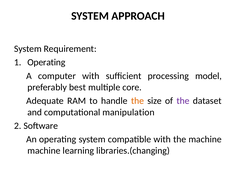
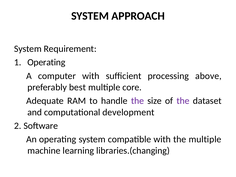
model: model -> above (208, 76)
the colour: orange -> purple (137, 101)
manipulation: manipulation -> development (128, 112)
the machine: machine -> multiple (205, 139)
